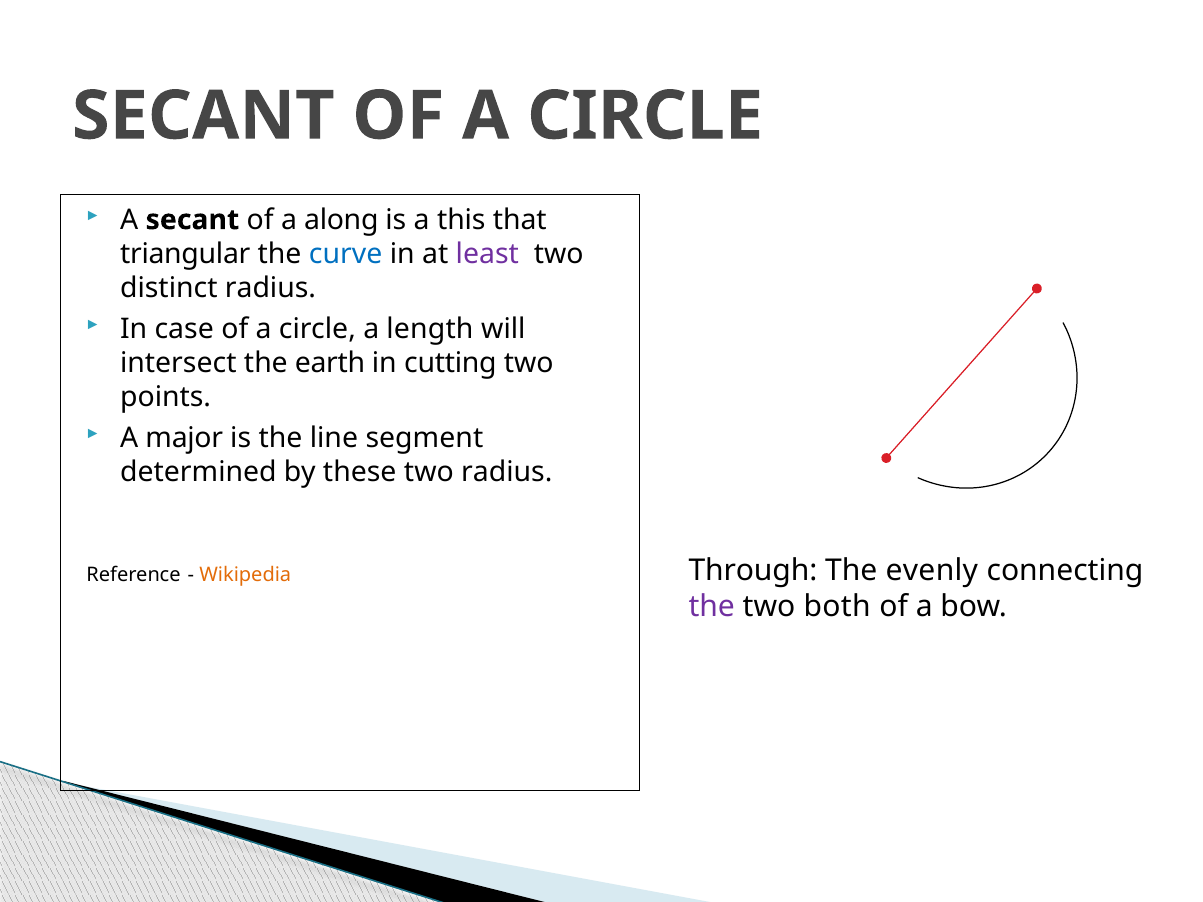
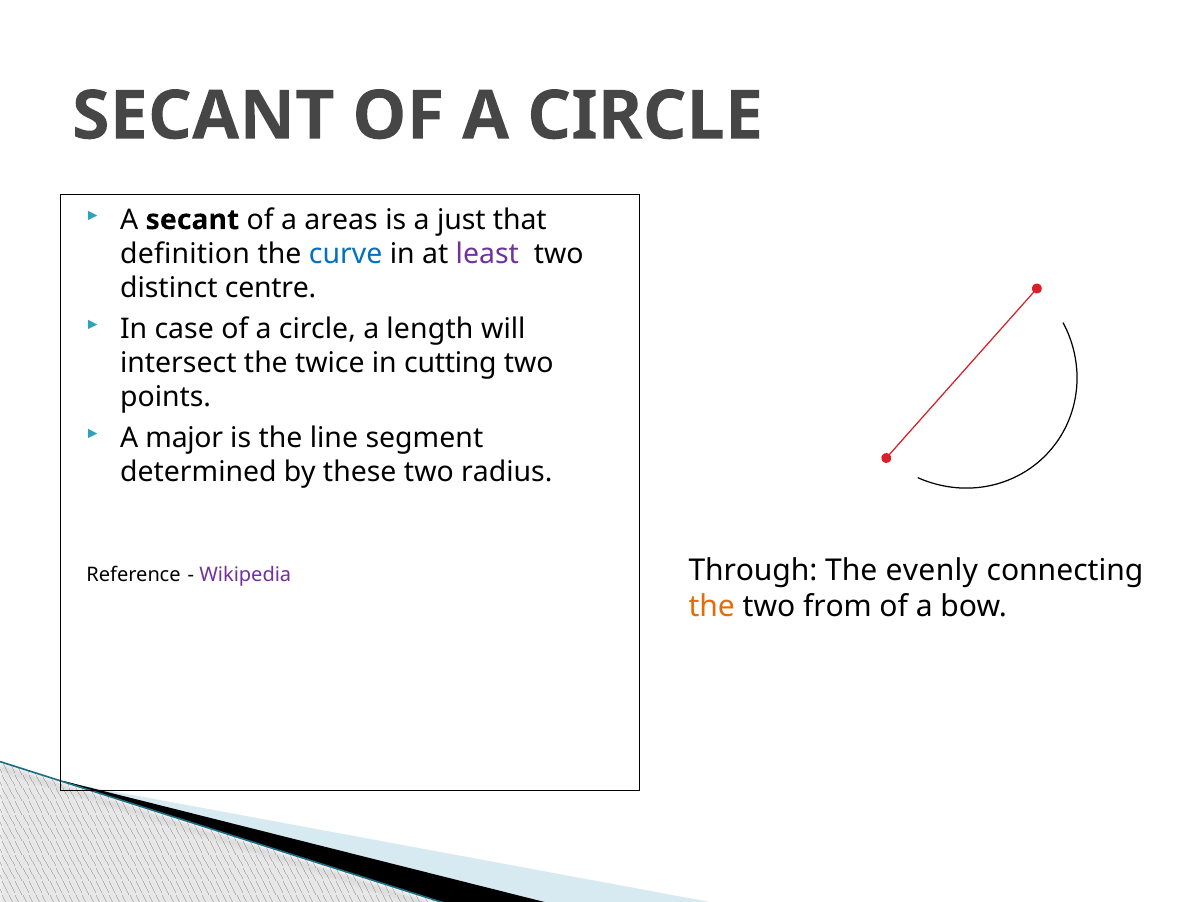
along: along -> areas (341, 220)
this: this -> just (461, 220)
triangular: triangular -> definition (185, 254)
distinct radius: radius -> centre (271, 288)
earth: earth -> twice (330, 363)
Wikipedia colour: orange -> purple (245, 575)
the colour: purple -> orange (712, 607)
both: both -> from (837, 607)
